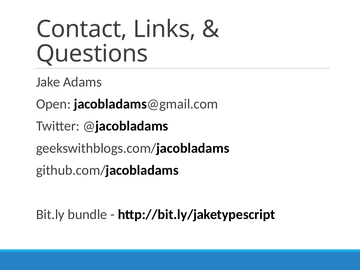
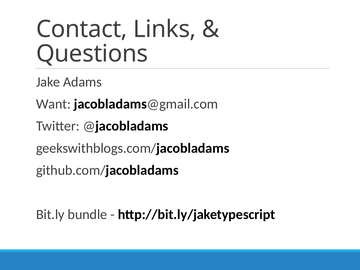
Open: Open -> Want (53, 104)
